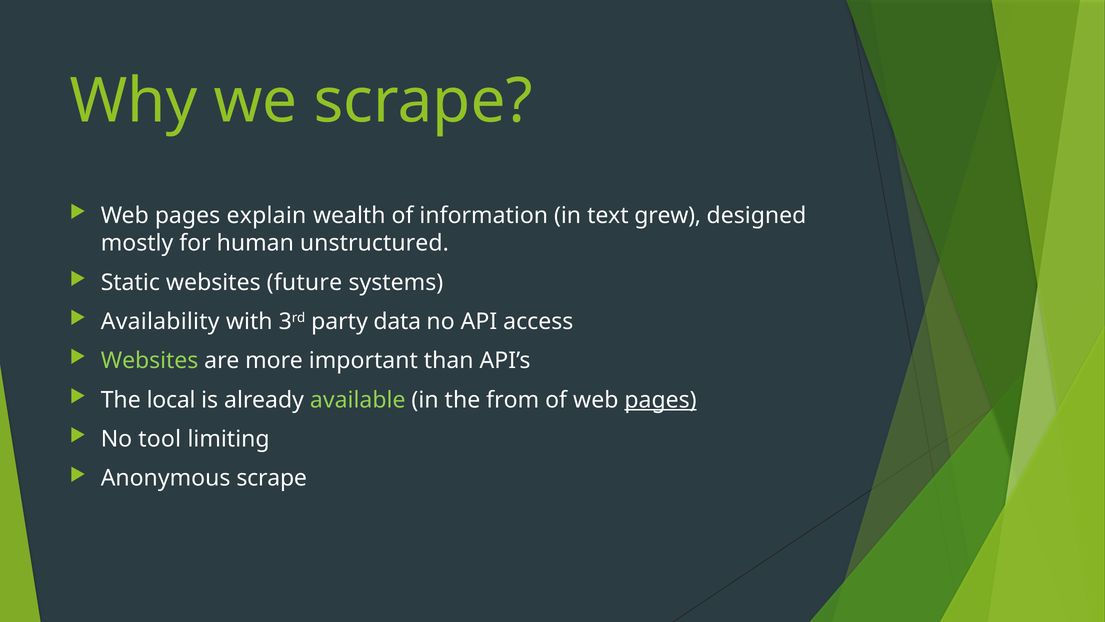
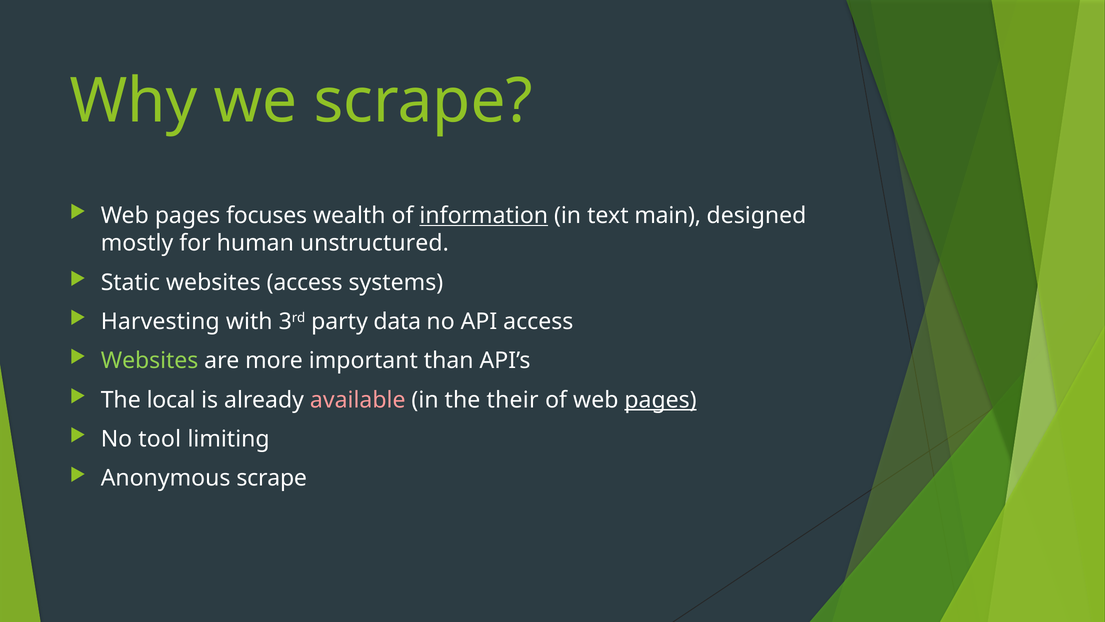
explain: explain -> focuses (267, 215)
information underline: none -> present (484, 215)
grew: grew -> main (668, 215)
websites future: future -> access (305, 282)
Availability: Availability -> Harvesting (160, 321)
available colour: light green -> pink (358, 400)
from: from -> their (513, 400)
